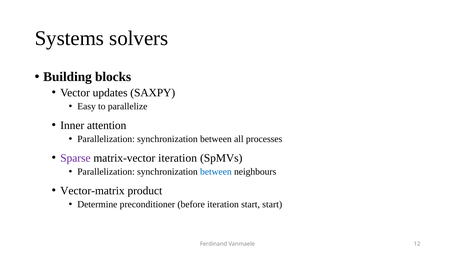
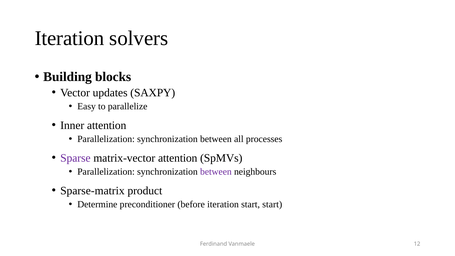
Systems: Systems -> Iteration (69, 38)
matrix-vector iteration: iteration -> attention (178, 158)
between colour: blue -> purple (216, 172)
Vector-matrix: Vector-matrix -> Sparse-matrix (92, 191)
